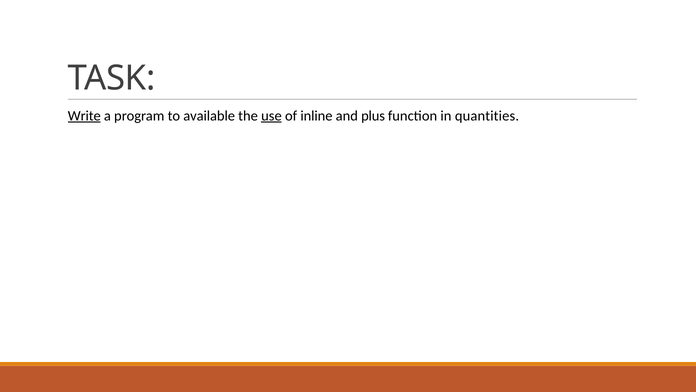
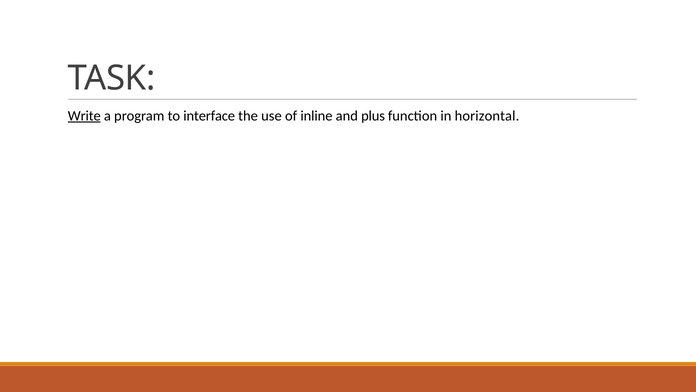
available: available -> interface (209, 116)
use underline: present -> none (271, 116)
quantities: quantities -> horizontal (487, 116)
